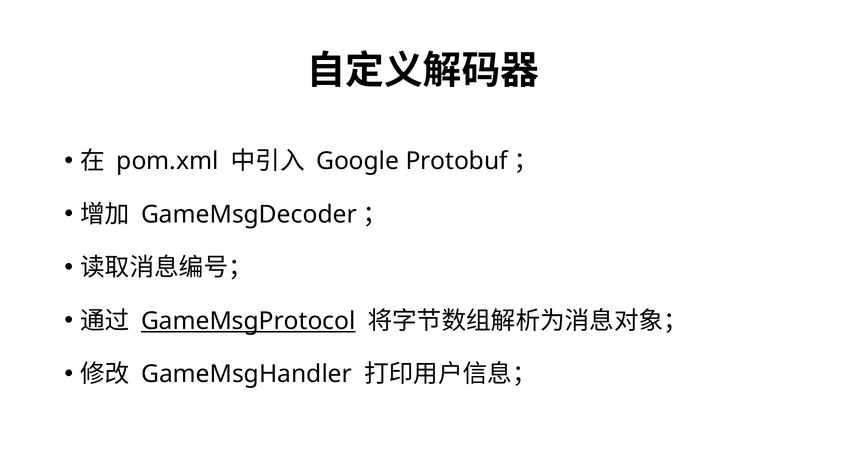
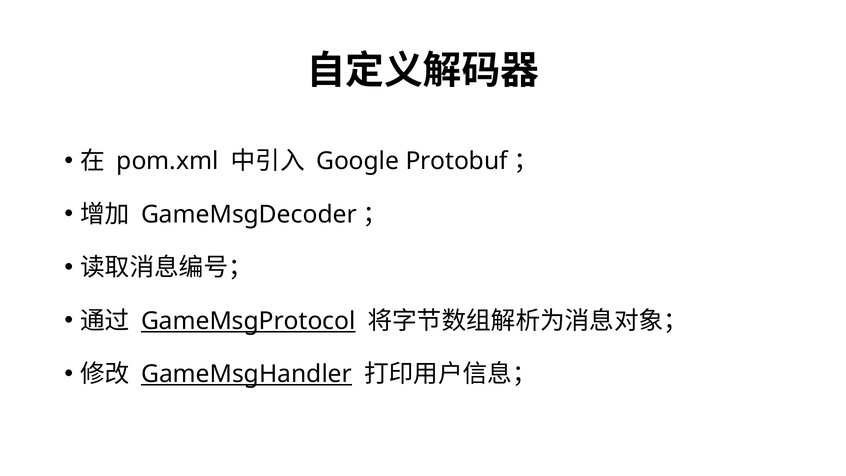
GameMsgHandler underline: none -> present (246, 374)
